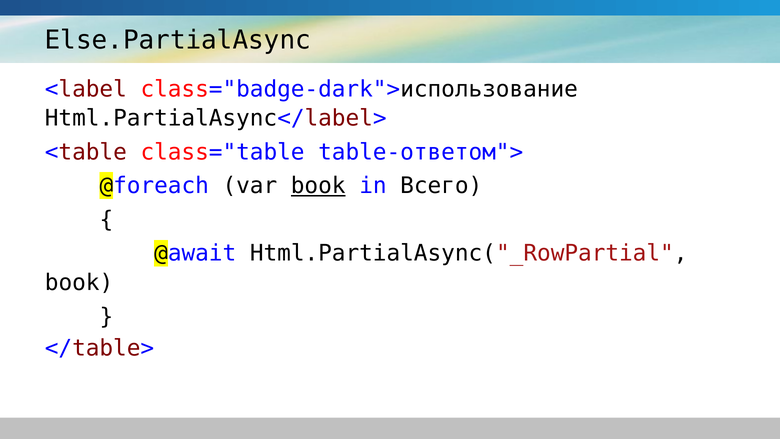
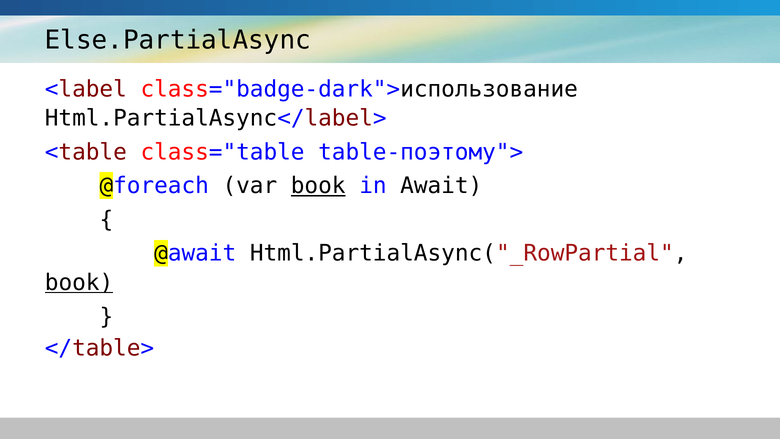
table-ответом">: table-ответом"> -> table-поэтому"> (421, 152)
Всего: Всего -> Await (441, 186)
book underline: none -> present (79, 283)
